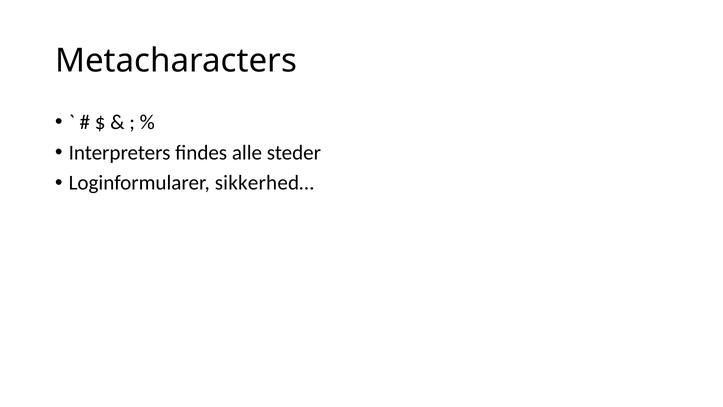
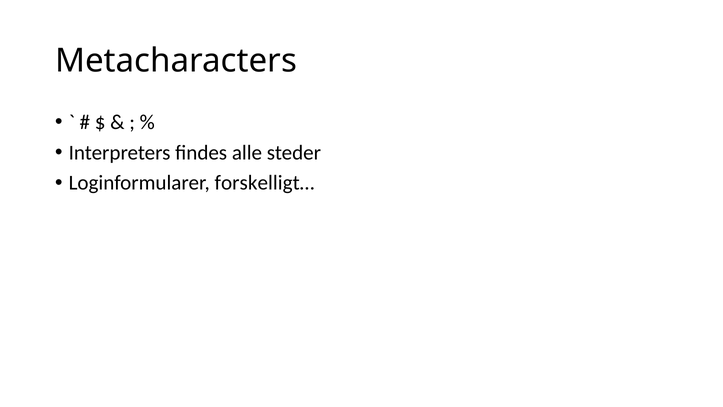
sikkerhed…: sikkerhed… -> forskelligt… (264, 183)
